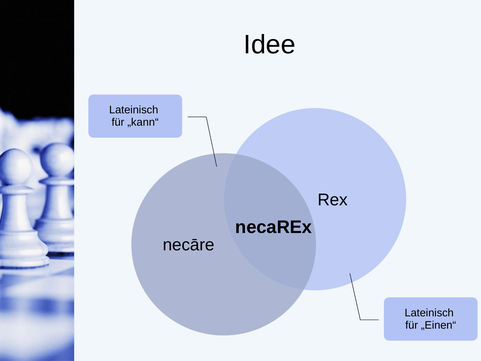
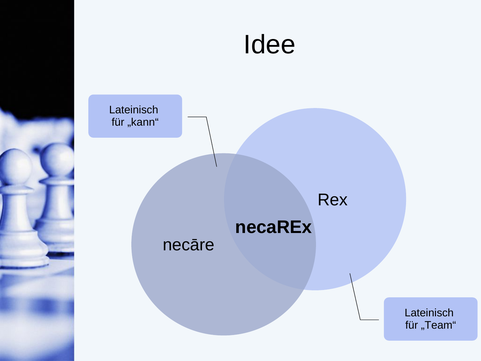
„Einen“: „Einen“ -> „Team“ (439, 325)
